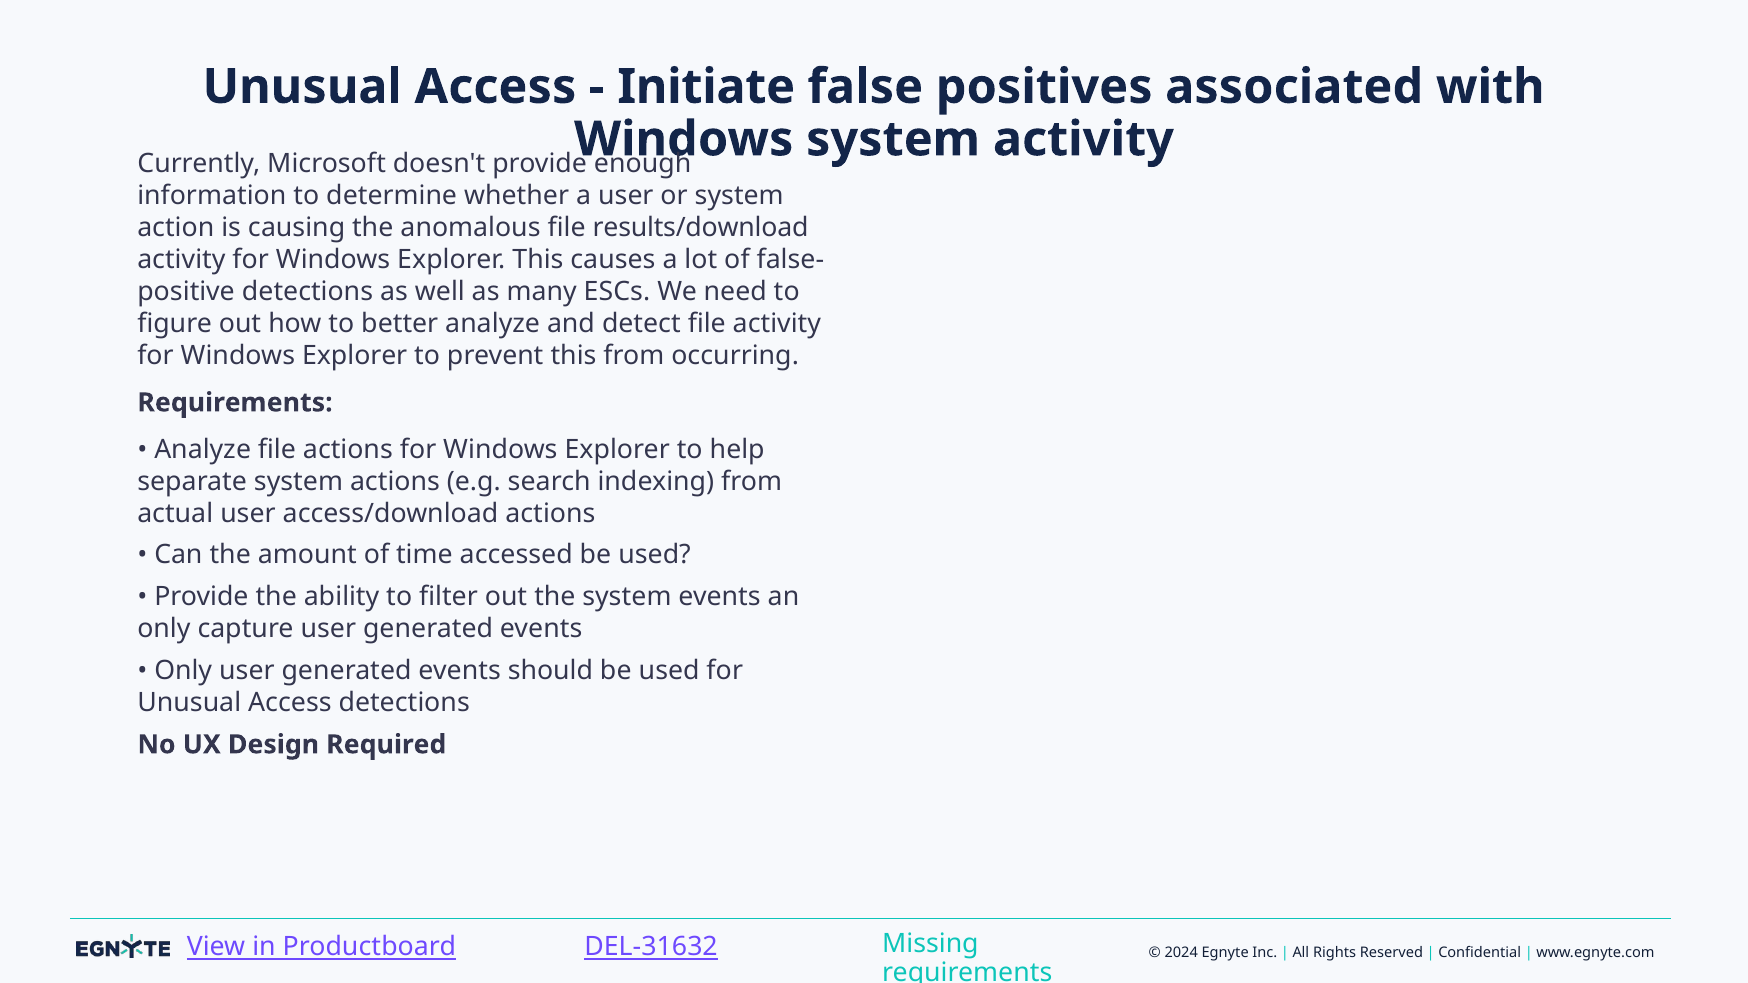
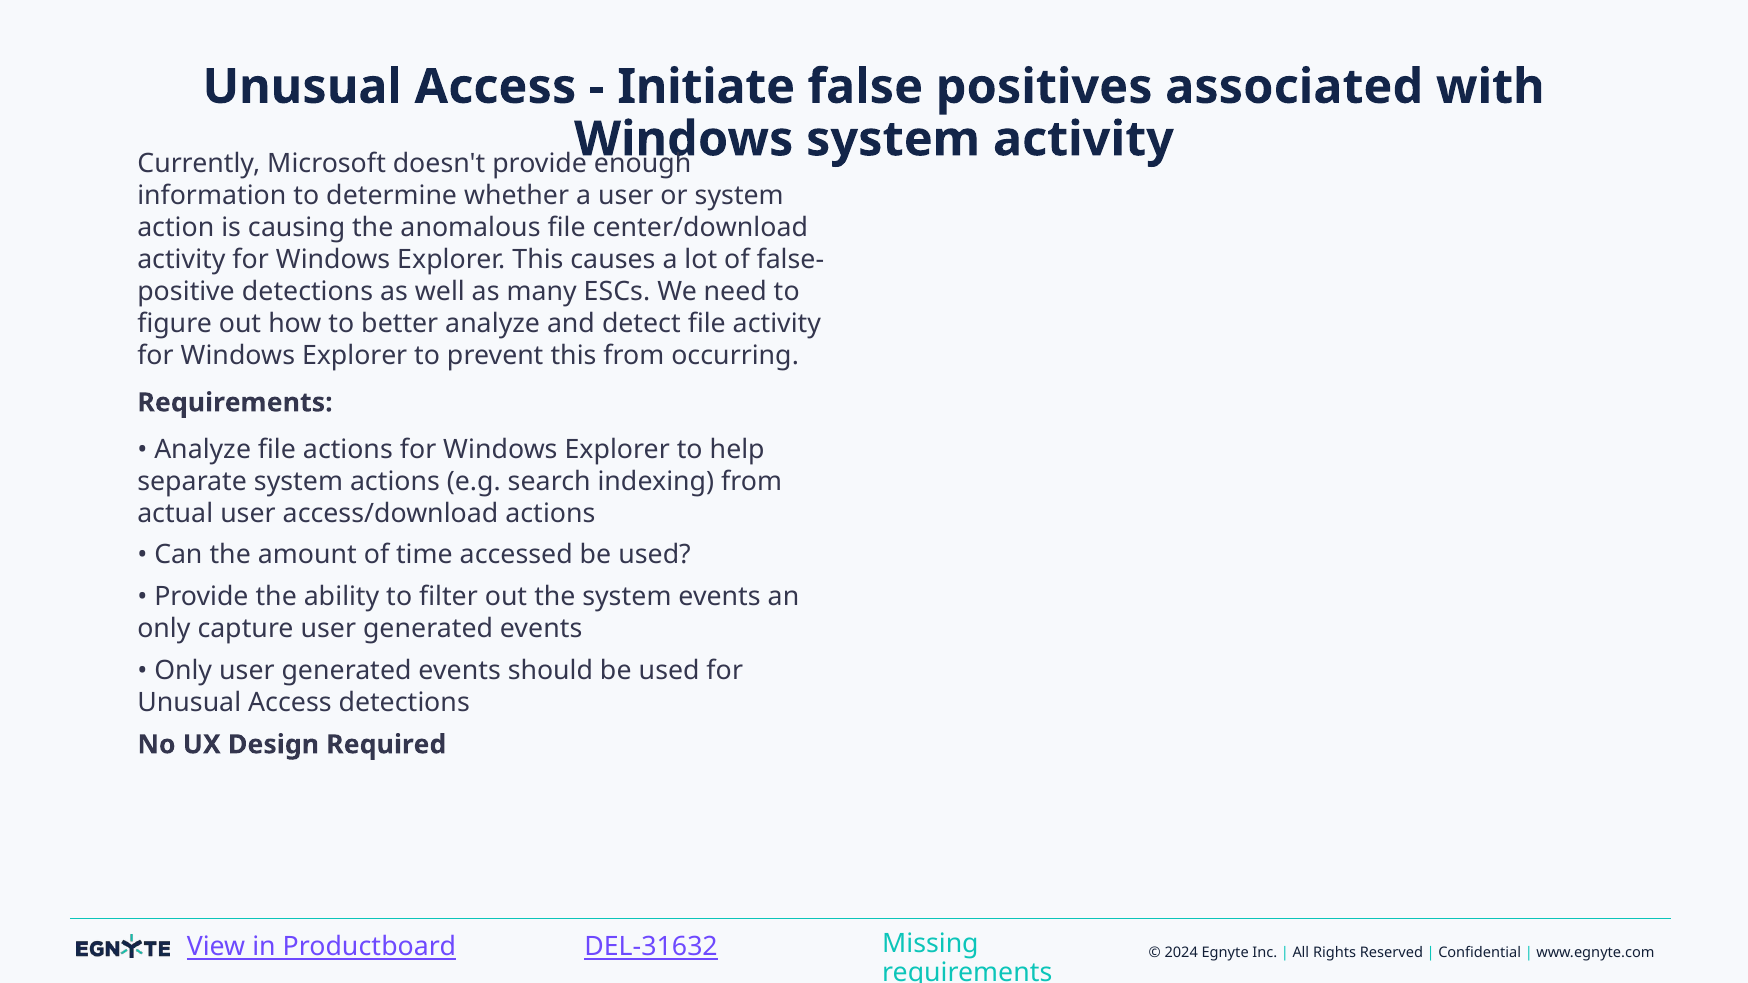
results/download: results/download -> center/download (700, 228)
